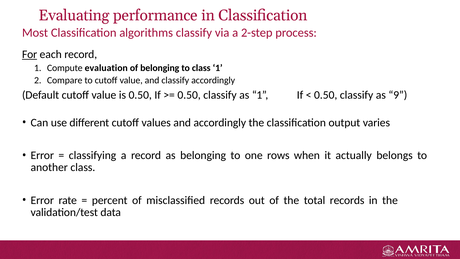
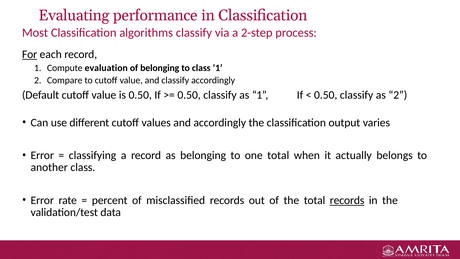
as 9: 9 -> 2 (398, 95)
one rows: rows -> total (278, 155)
records underline: none -> present (347, 200)
